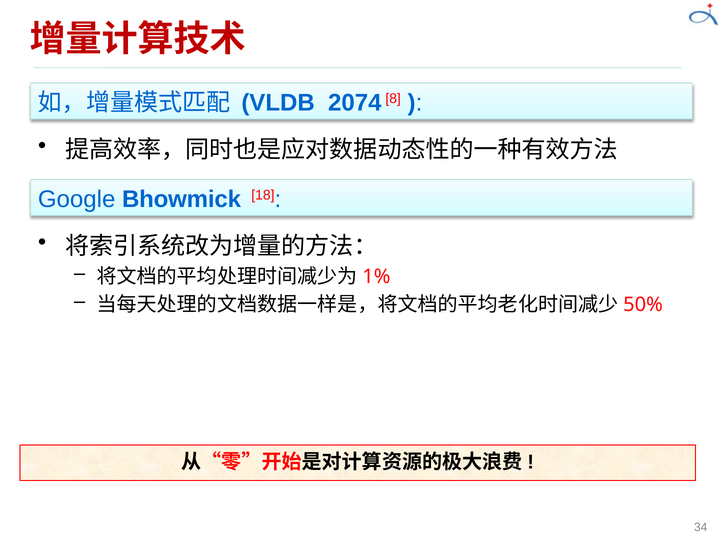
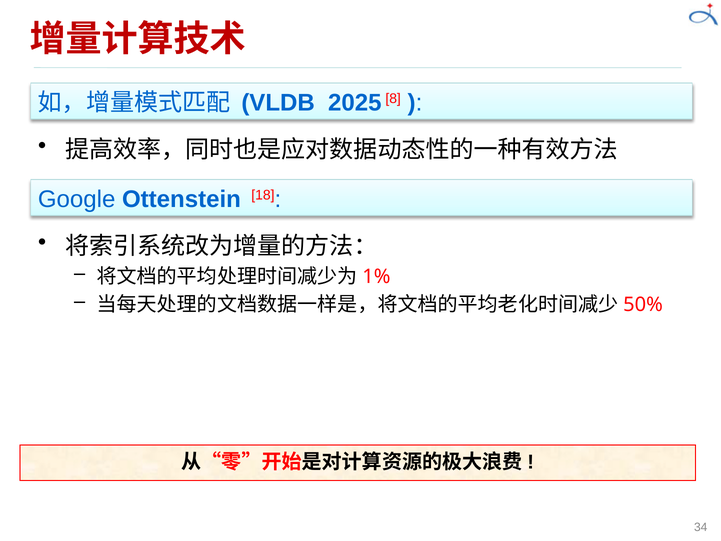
2074: 2074 -> 2025 (355, 103)
Bhowmick: Bhowmick -> Ottenstein (181, 199)
